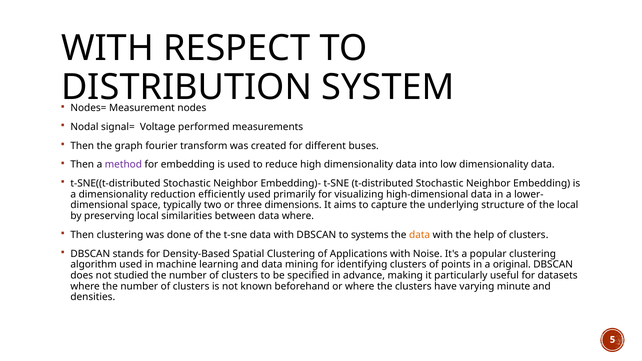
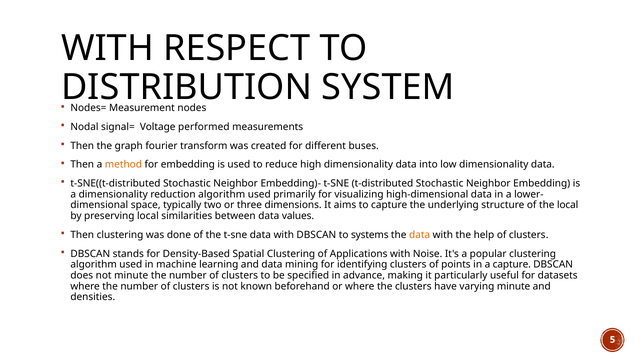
method colour: purple -> orange (123, 165)
reduction efficiently: efficiently -> algorithm (222, 194)
data where: where -> values (298, 216)
a original: original -> capture (512, 265)
not studied: studied -> minute (131, 275)
